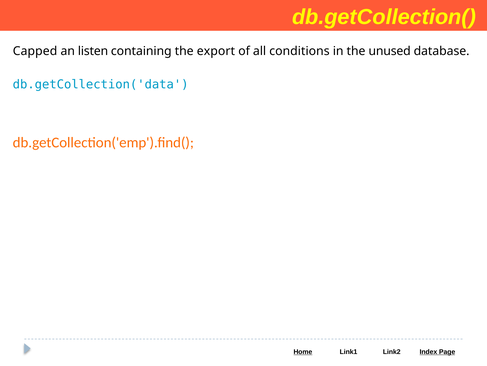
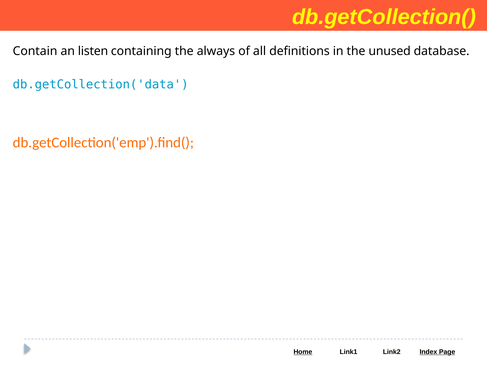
Capped: Capped -> Contain (35, 51)
export: export -> always (216, 51)
conditions: conditions -> definitions (299, 51)
